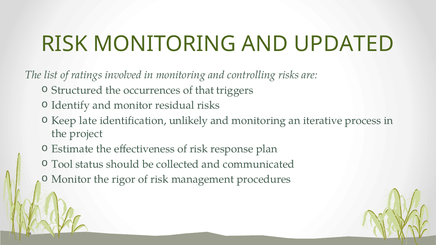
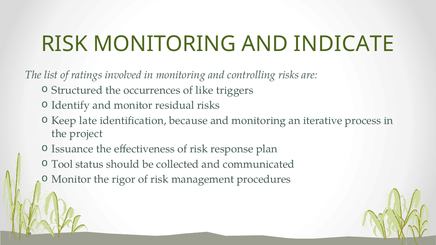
UPDATED: UPDATED -> INDICATE (344, 44)
that: that -> like (205, 90)
unlikely: unlikely -> because (188, 121)
Estimate: Estimate -> Issuance (73, 149)
